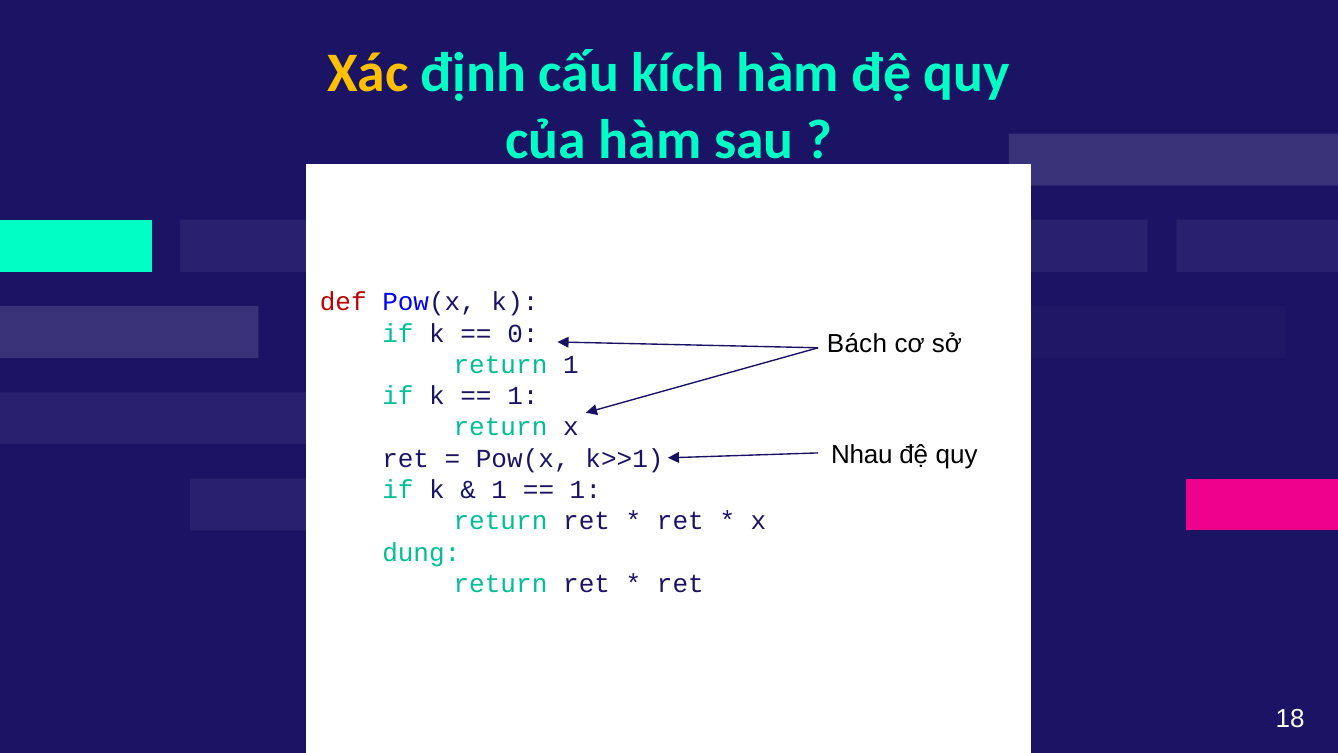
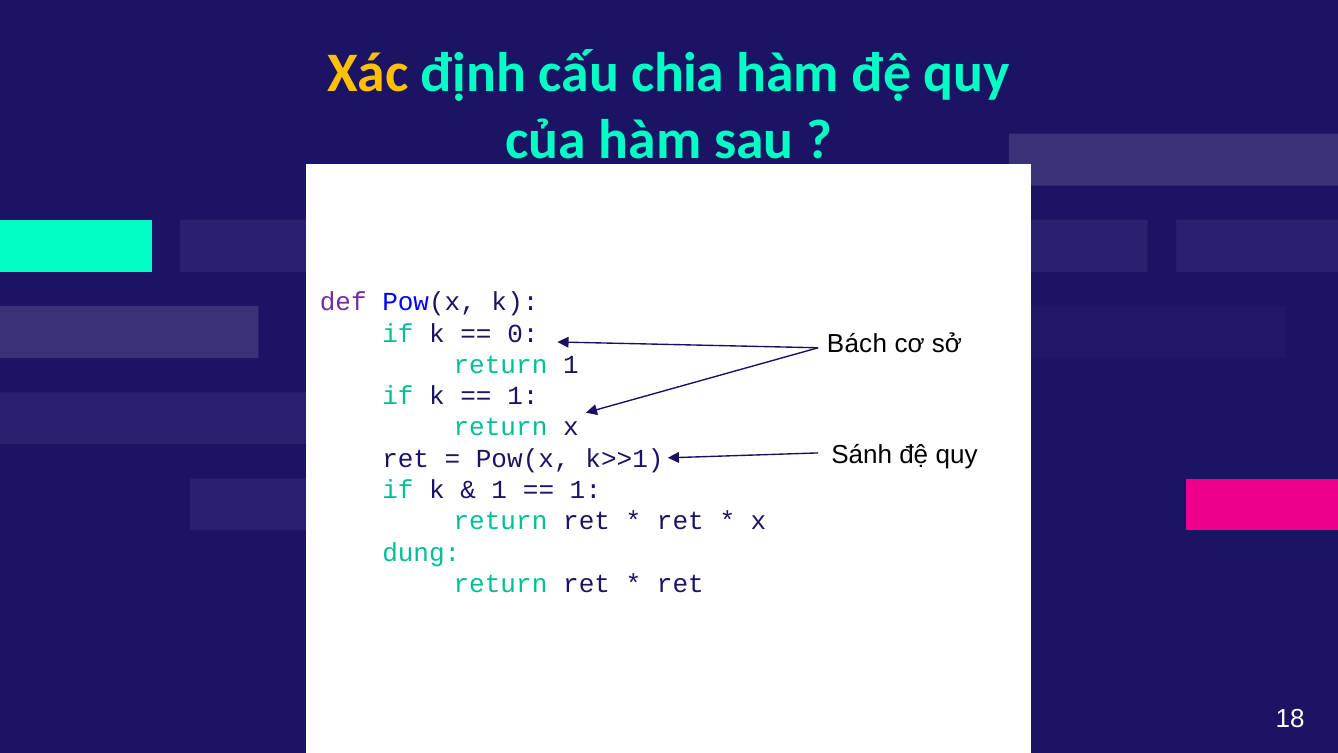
kích: kích -> chia (678, 73)
def colour: red -> purple (343, 302)
Nhau: Nhau -> Sánh (862, 454)
